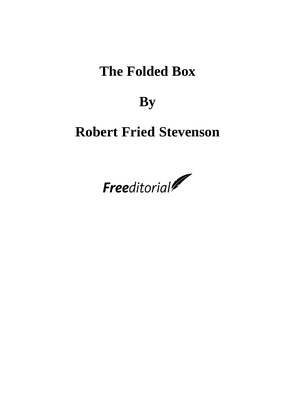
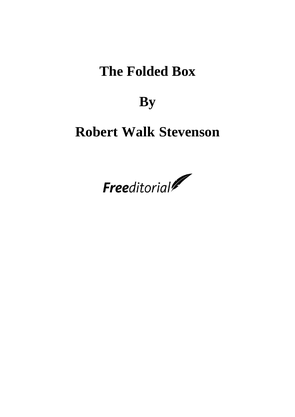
Fried: Fried -> Walk (138, 132)
